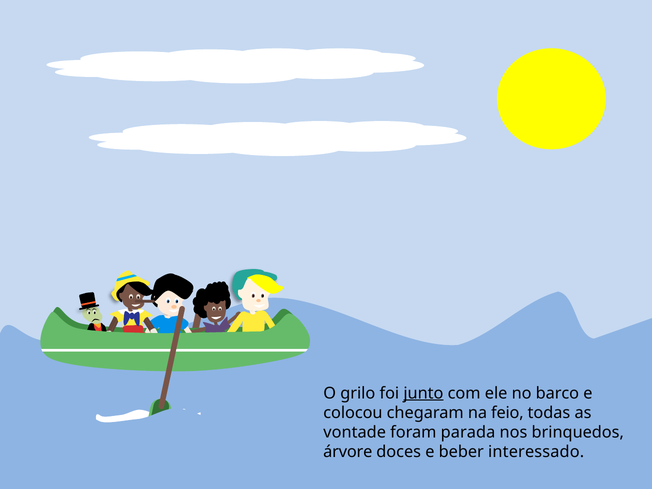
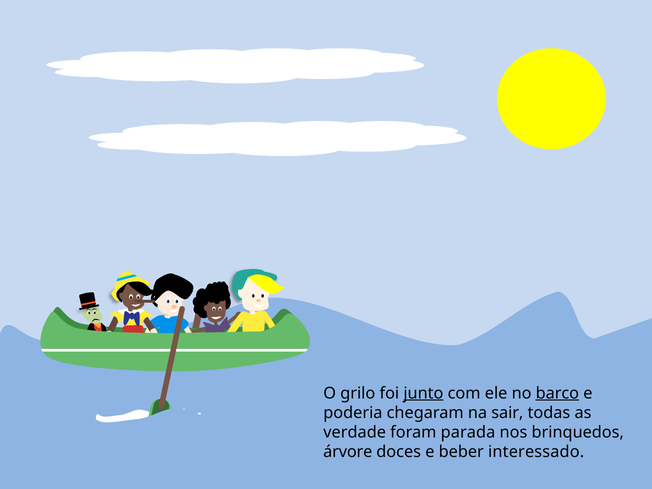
barco underline: none -> present (557, 393)
colocou: colocou -> poderia (353, 413)
feio: feio -> sair (507, 413)
vontade: vontade -> verdade (355, 432)
